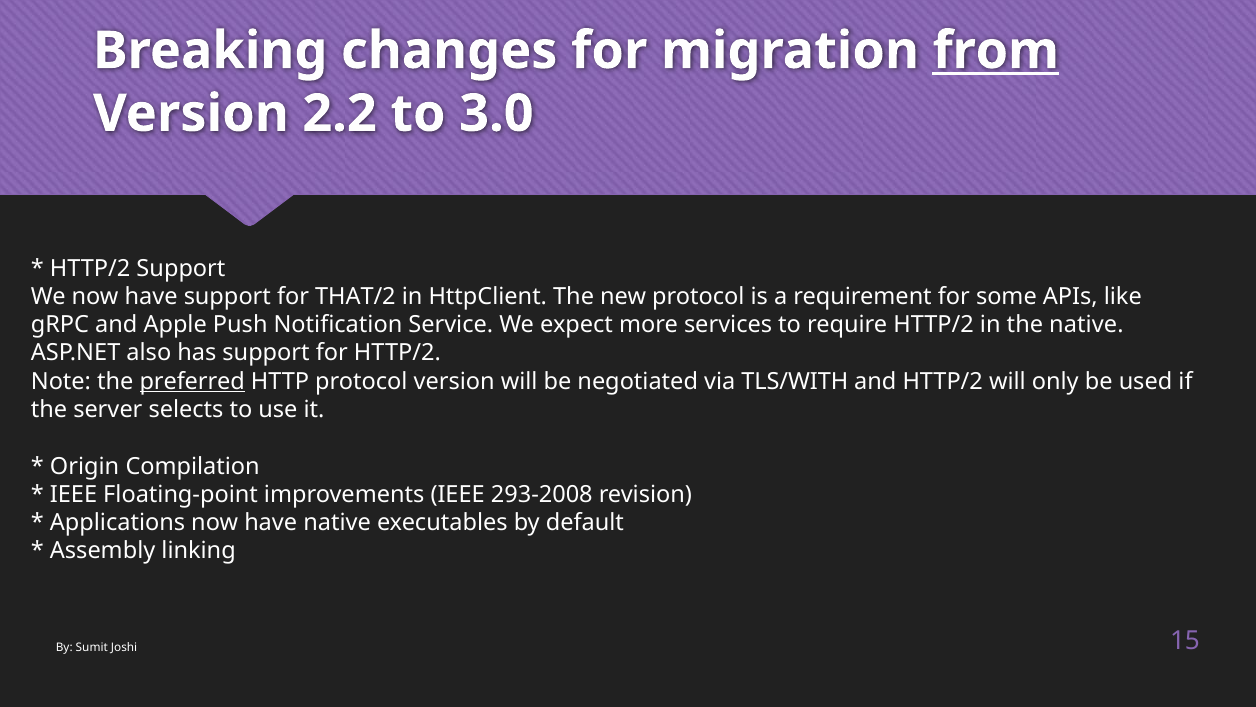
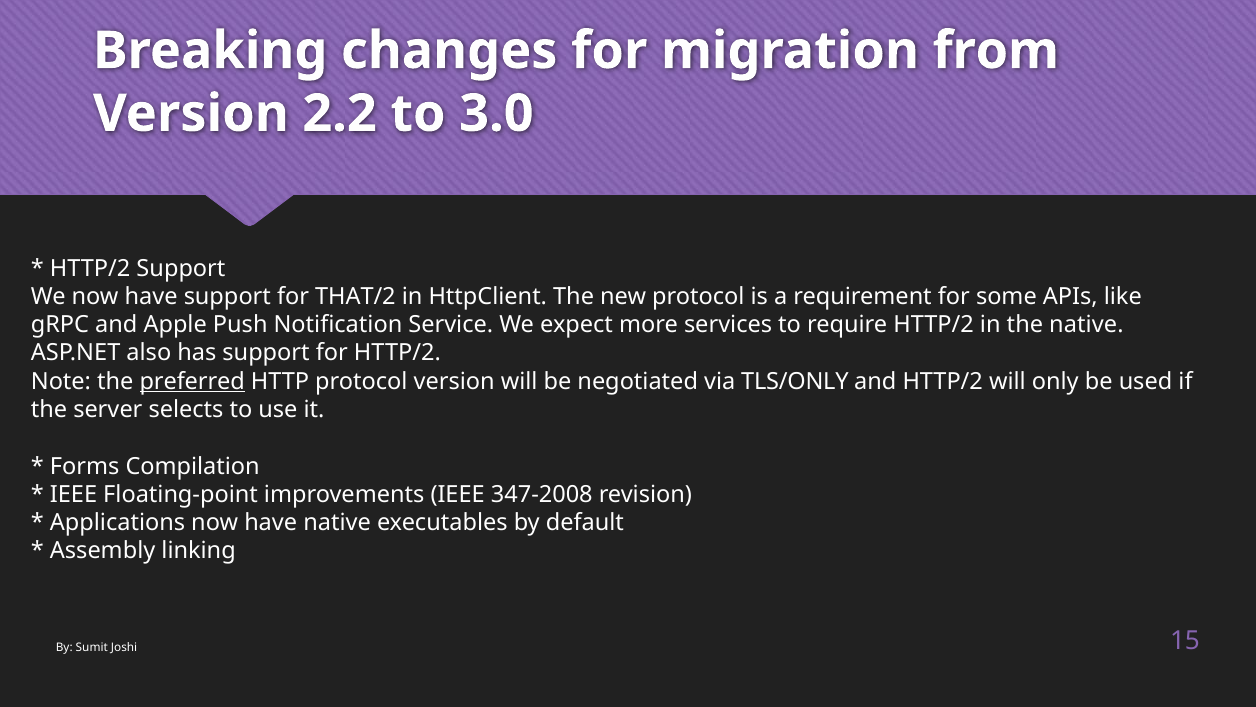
from underline: present -> none (996, 51)
TLS/WITH: TLS/WITH -> TLS/ONLY (795, 381)
Origin: Origin -> Forms (85, 466)
293-2008: 293-2008 -> 347-2008 (542, 494)
